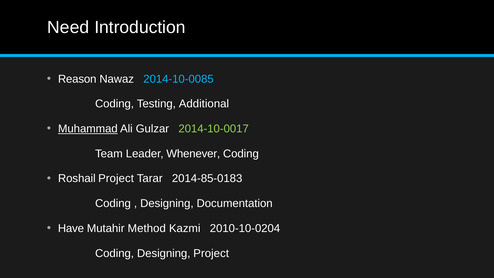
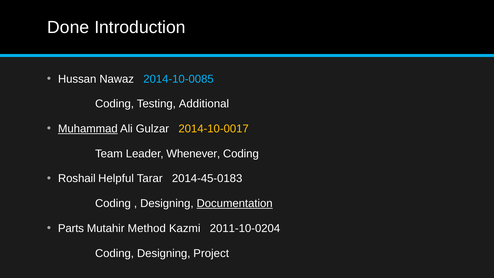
Need: Need -> Done (68, 27)
Reason: Reason -> Hussan (77, 79)
2014-10-0017 colour: light green -> yellow (214, 129)
Roshail Project: Project -> Helpful (116, 179)
2014-85-0183: 2014-85-0183 -> 2014-45-0183 (207, 179)
Documentation underline: none -> present (235, 203)
Have: Have -> Parts (71, 228)
2010-10-0204: 2010-10-0204 -> 2011-10-0204 (245, 228)
